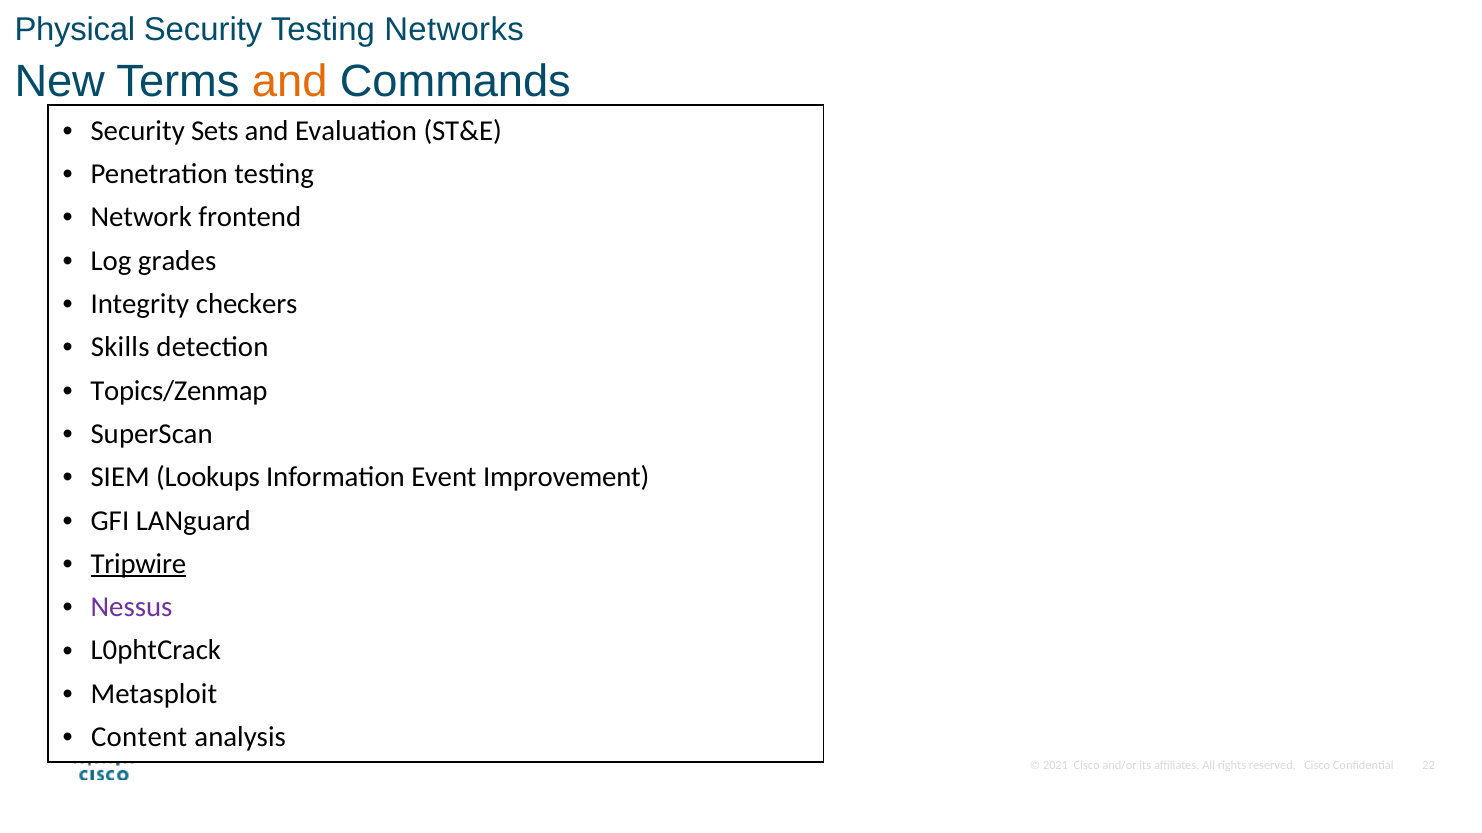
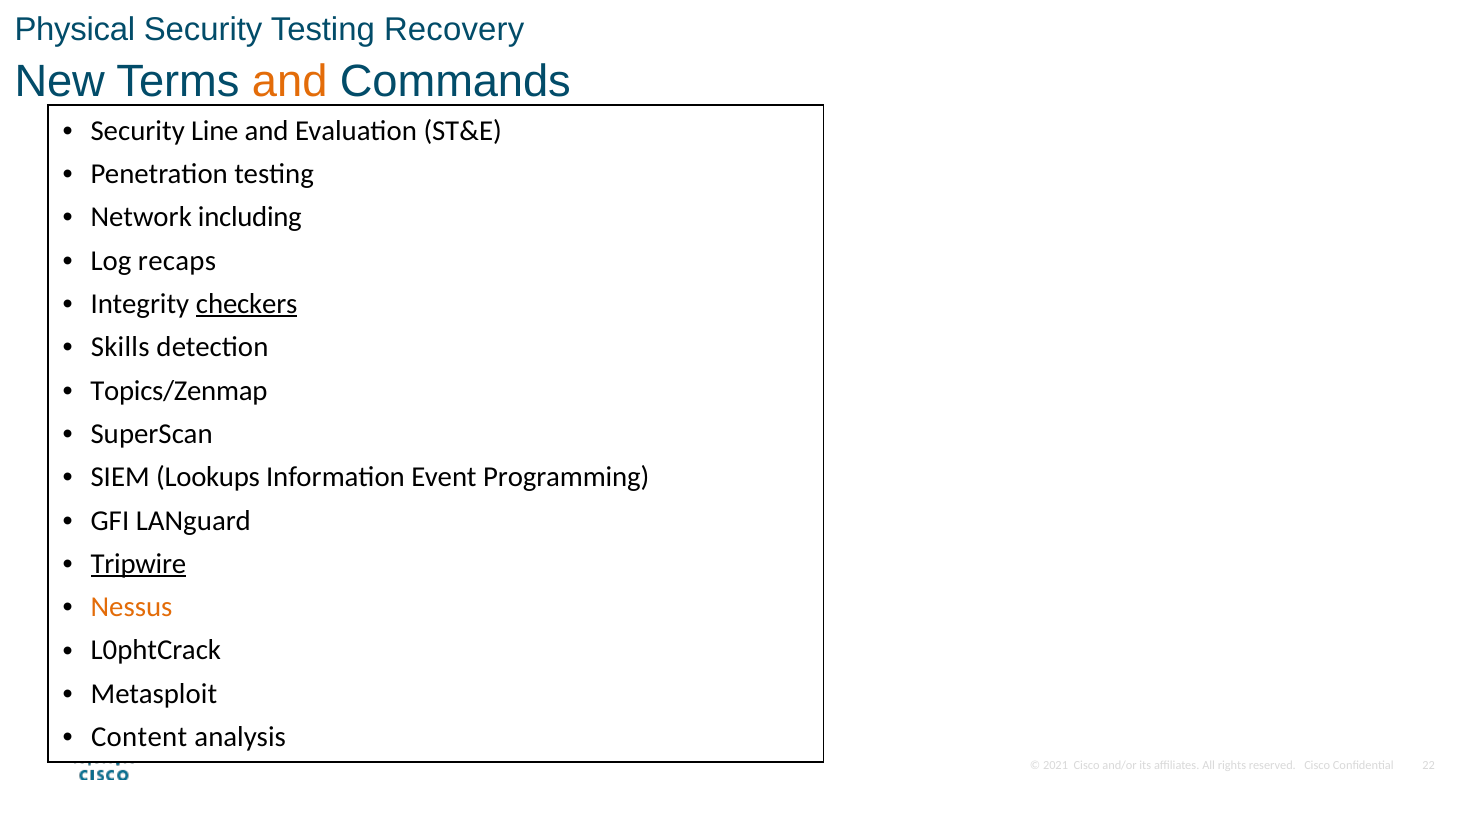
Networks: Networks -> Recovery (454, 29)
Sets: Sets -> Line (215, 131)
frontend: frontend -> including (250, 217)
grades: grades -> recaps (177, 261)
checkers underline: none -> present (247, 304)
Improvement: Improvement -> Programming (566, 478)
Nessus colour: purple -> orange (132, 608)
